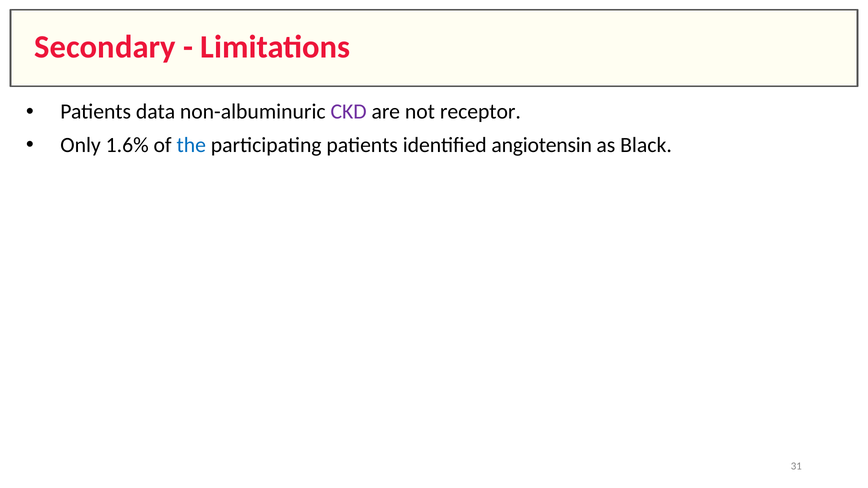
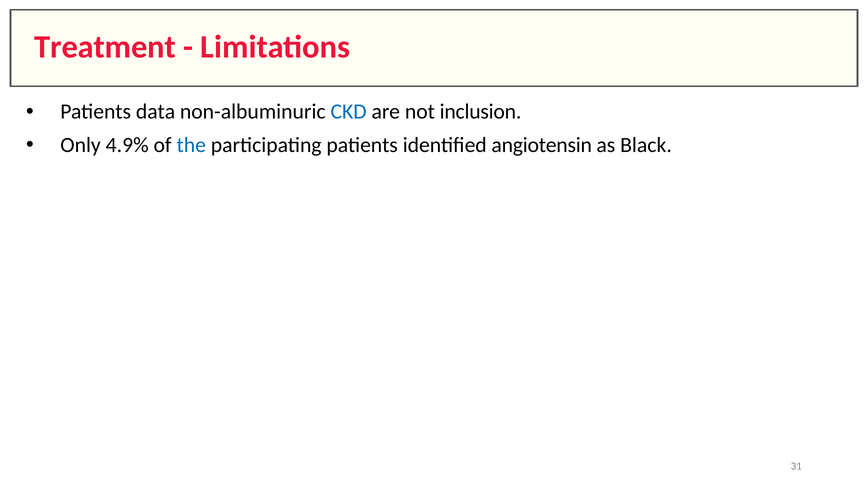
Secondary: Secondary -> Treatment (105, 47)
CKD colour: purple -> blue (349, 112)
receptor: receptor -> inclusion (481, 112)
1.6%: 1.6% -> 4.9% (127, 145)
